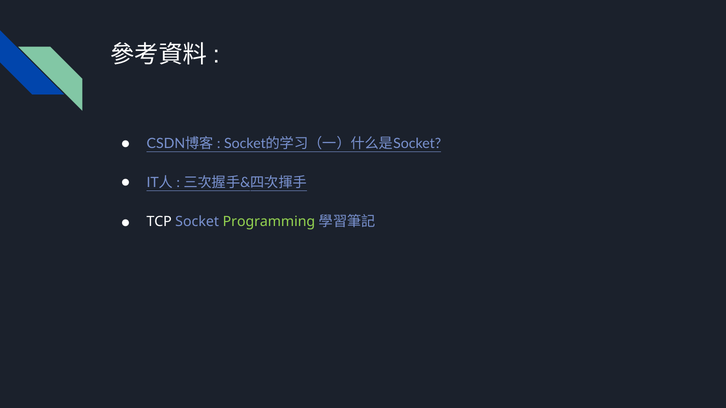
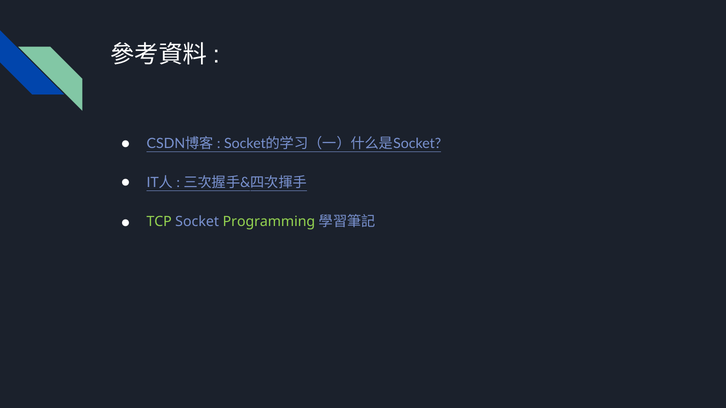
TCP colour: white -> light green (159, 222)
